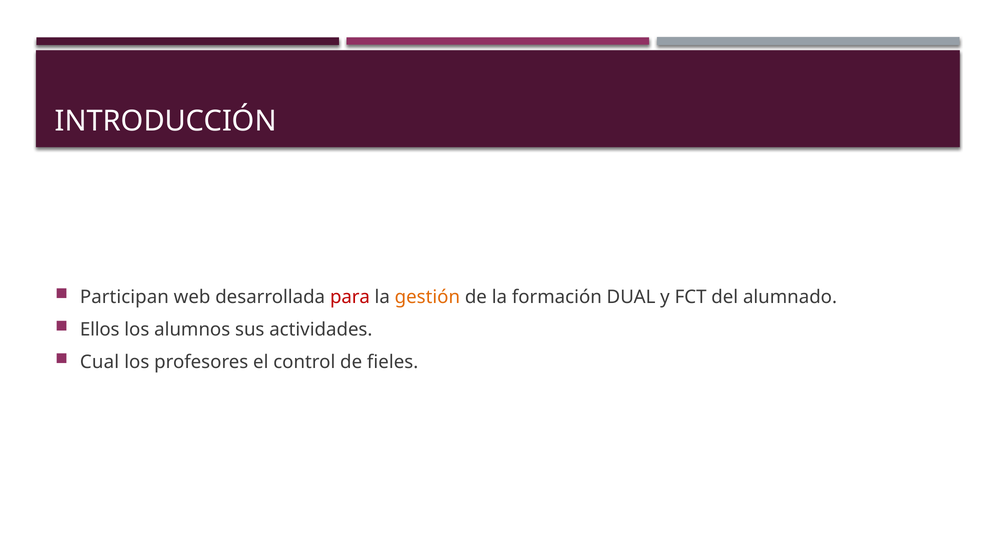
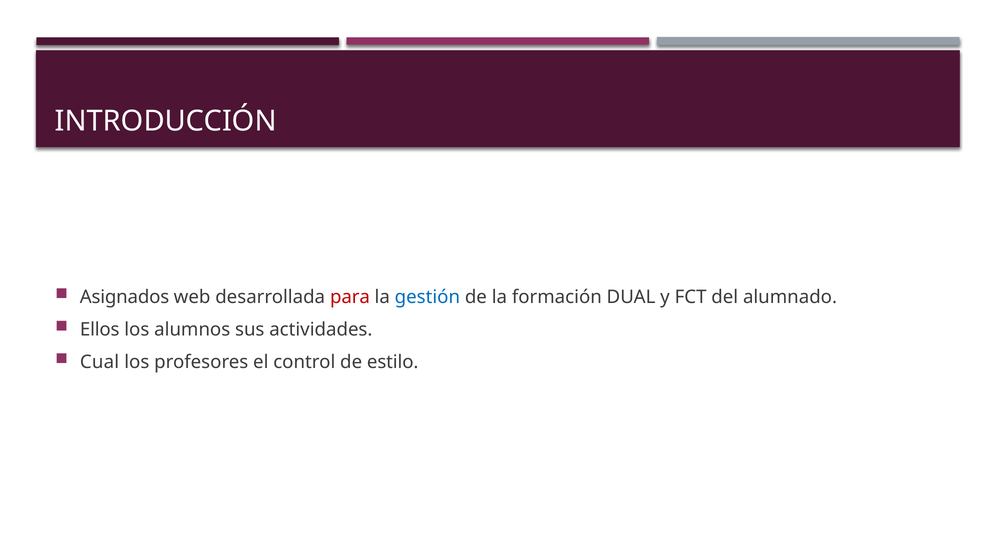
Participan: Participan -> Asignados (125, 297)
gestión colour: orange -> blue (427, 297)
fieles: fieles -> estilo (393, 362)
